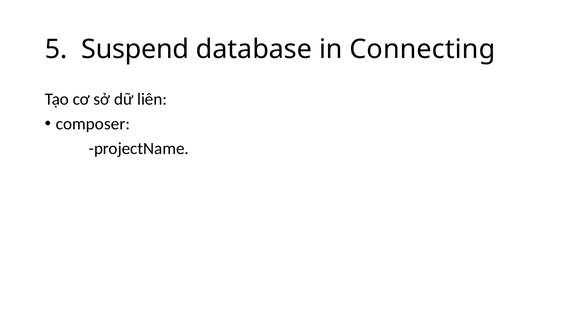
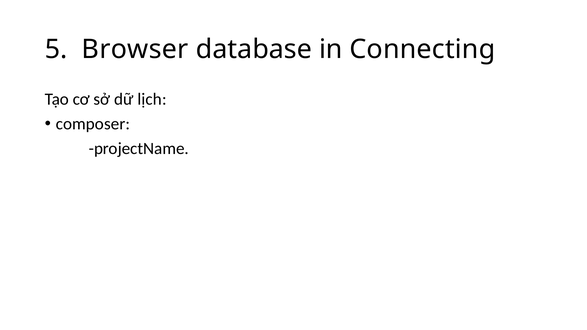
Suspend: Suspend -> Browser (135, 49)
liên: liên -> lịch (152, 99)
